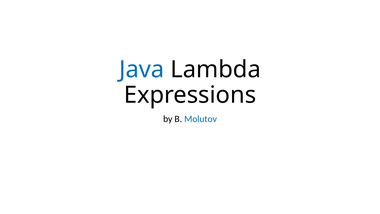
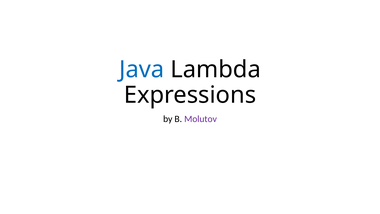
Molutov colour: blue -> purple (201, 119)
